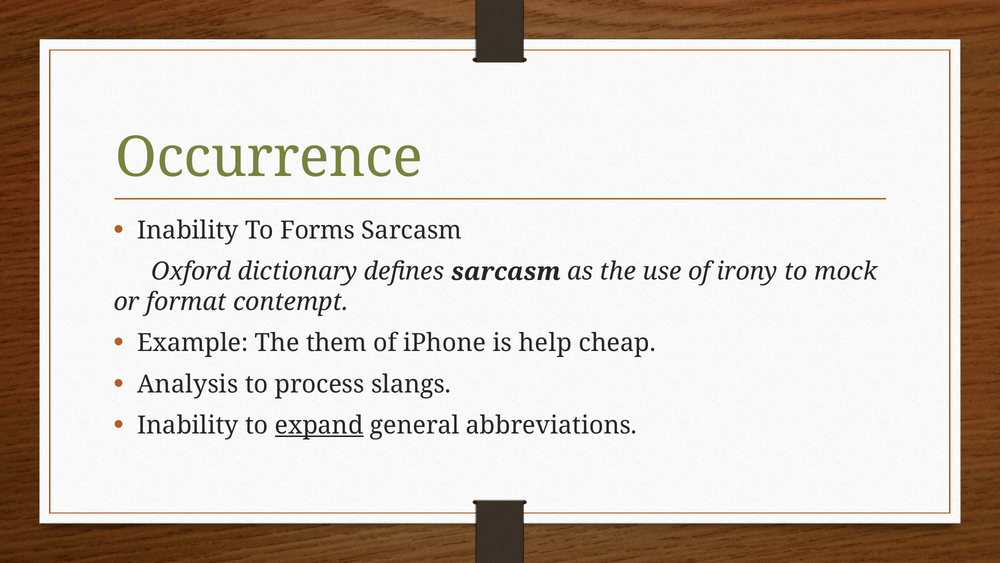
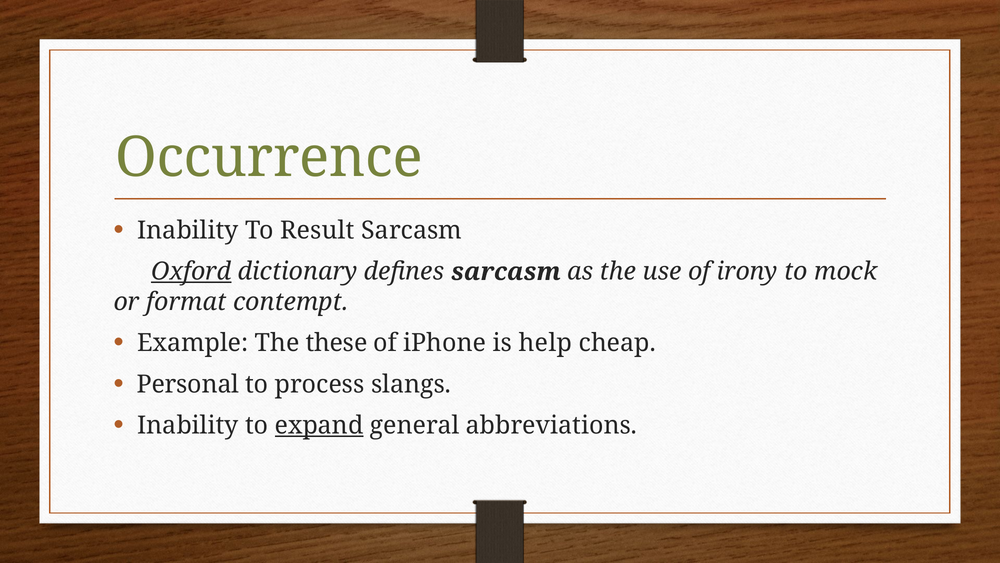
Forms: Forms -> Result (317, 230)
Oxford underline: none -> present (191, 271)
them: them -> these (337, 343)
Analysis: Analysis -> Personal (188, 384)
